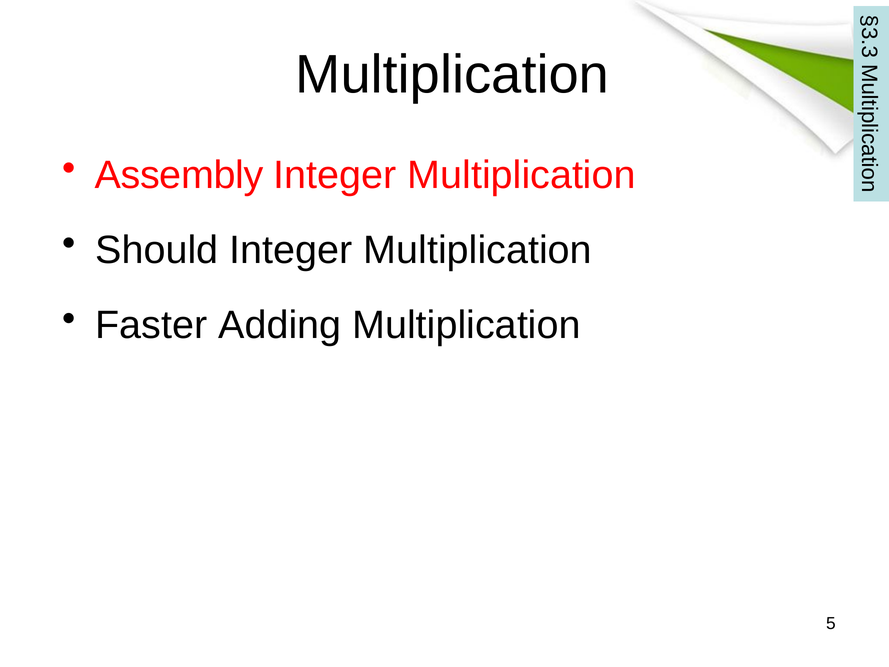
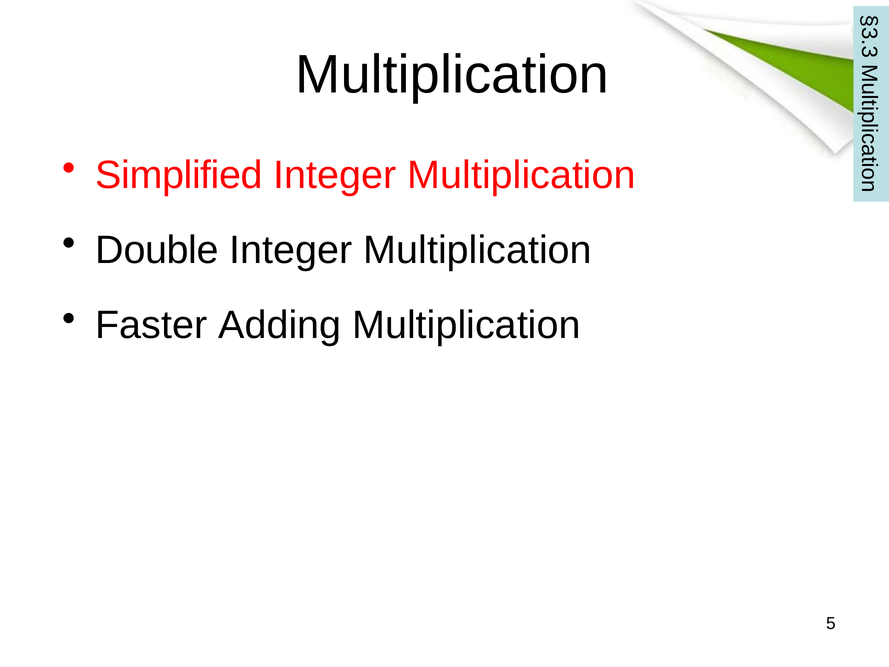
Assembly: Assembly -> Simplified (179, 175)
Should: Should -> Double (157, 250)
